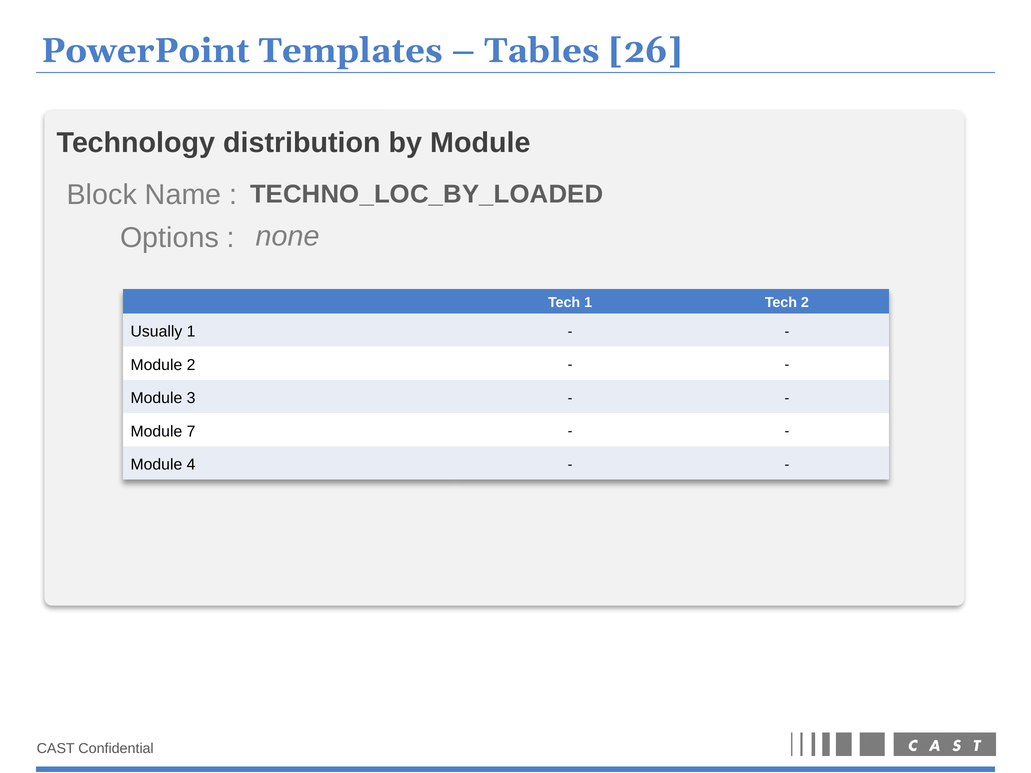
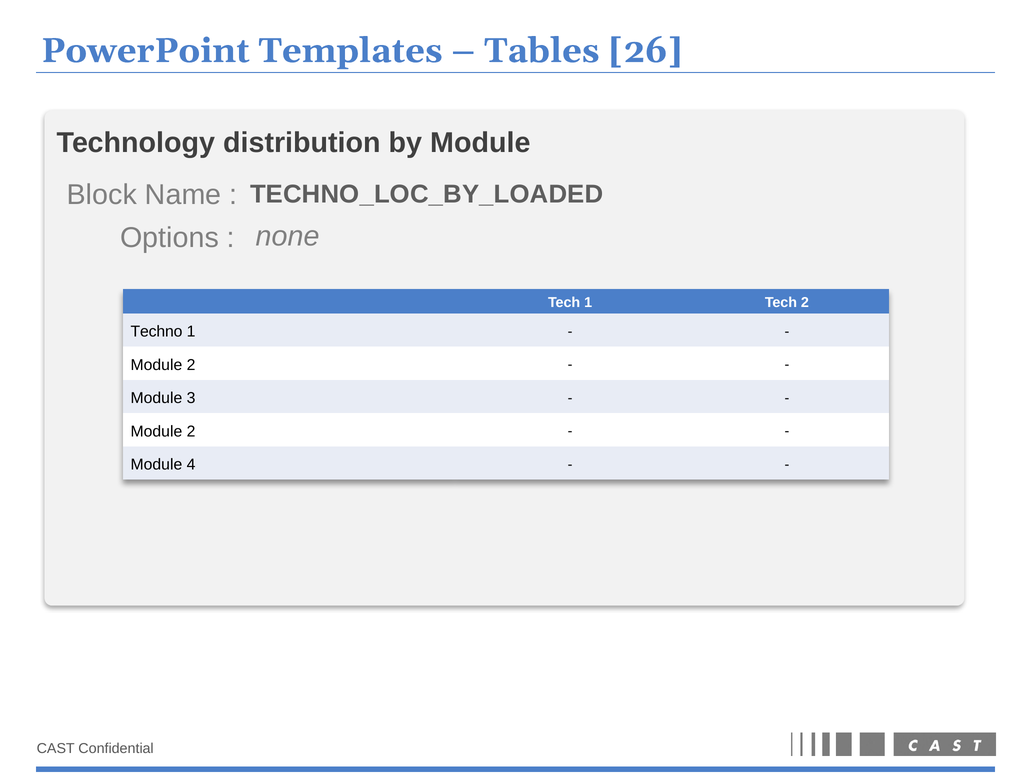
Usually: Usually -> Techno (157, 332)
7: 7 -> 2 (191, 431)
